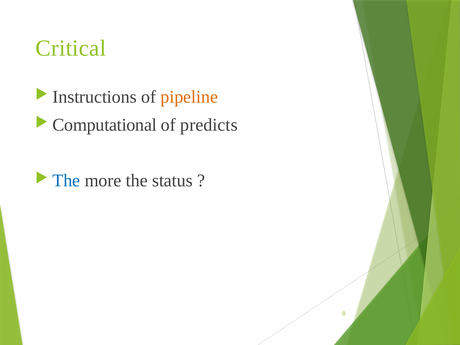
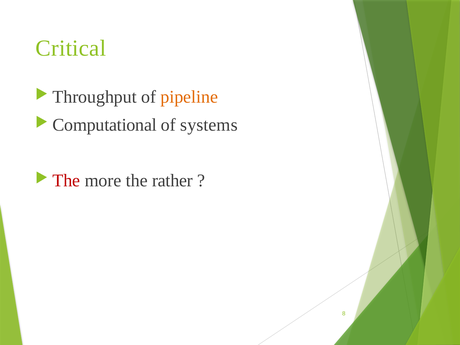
Instructions: Instructions -> Throughput (95, 97)
predicts: predicts -> systems (209, 125)
The colour: blue -> red (66, 181)
status: status -> rather (172, 181)
